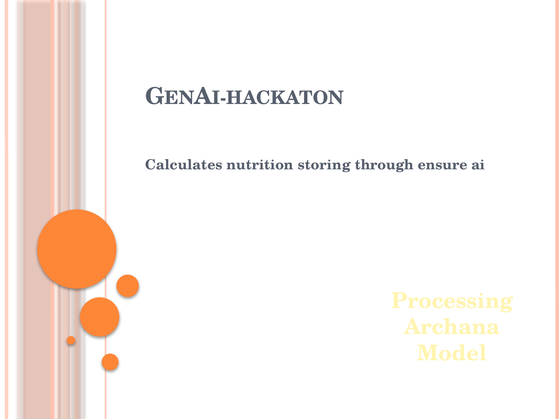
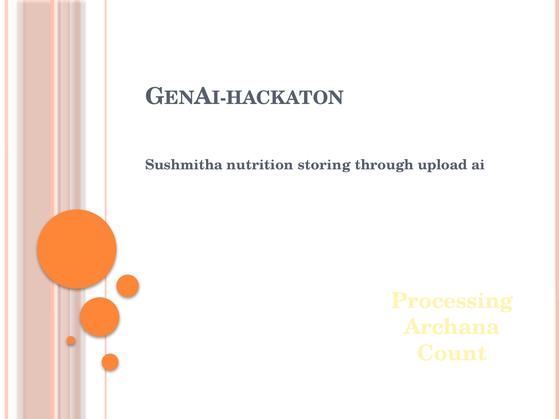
Calculates: Calculates -> Sushmitha (184, 165)
ensure: ensure -> upload (443, 165)
Model: Model -> Count (452, 353)
